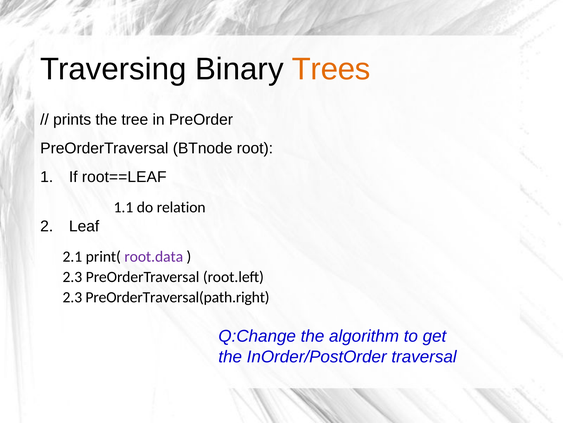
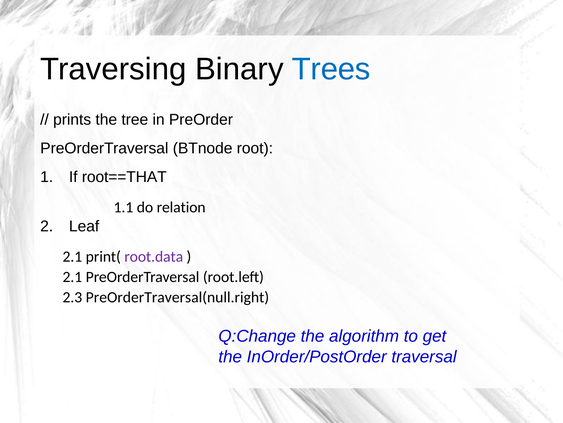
Trees colour: orange -> blue (331, 69)
root==LEAF: root==LEAF -> root==THAT (124, 177)
2.3: 2.3 -> 2.1 (72, 276)
PreOrderTraversal(path.right: PreOrderTraversal(path.right -> PreOrderTraversal(null.right (177, 297)
